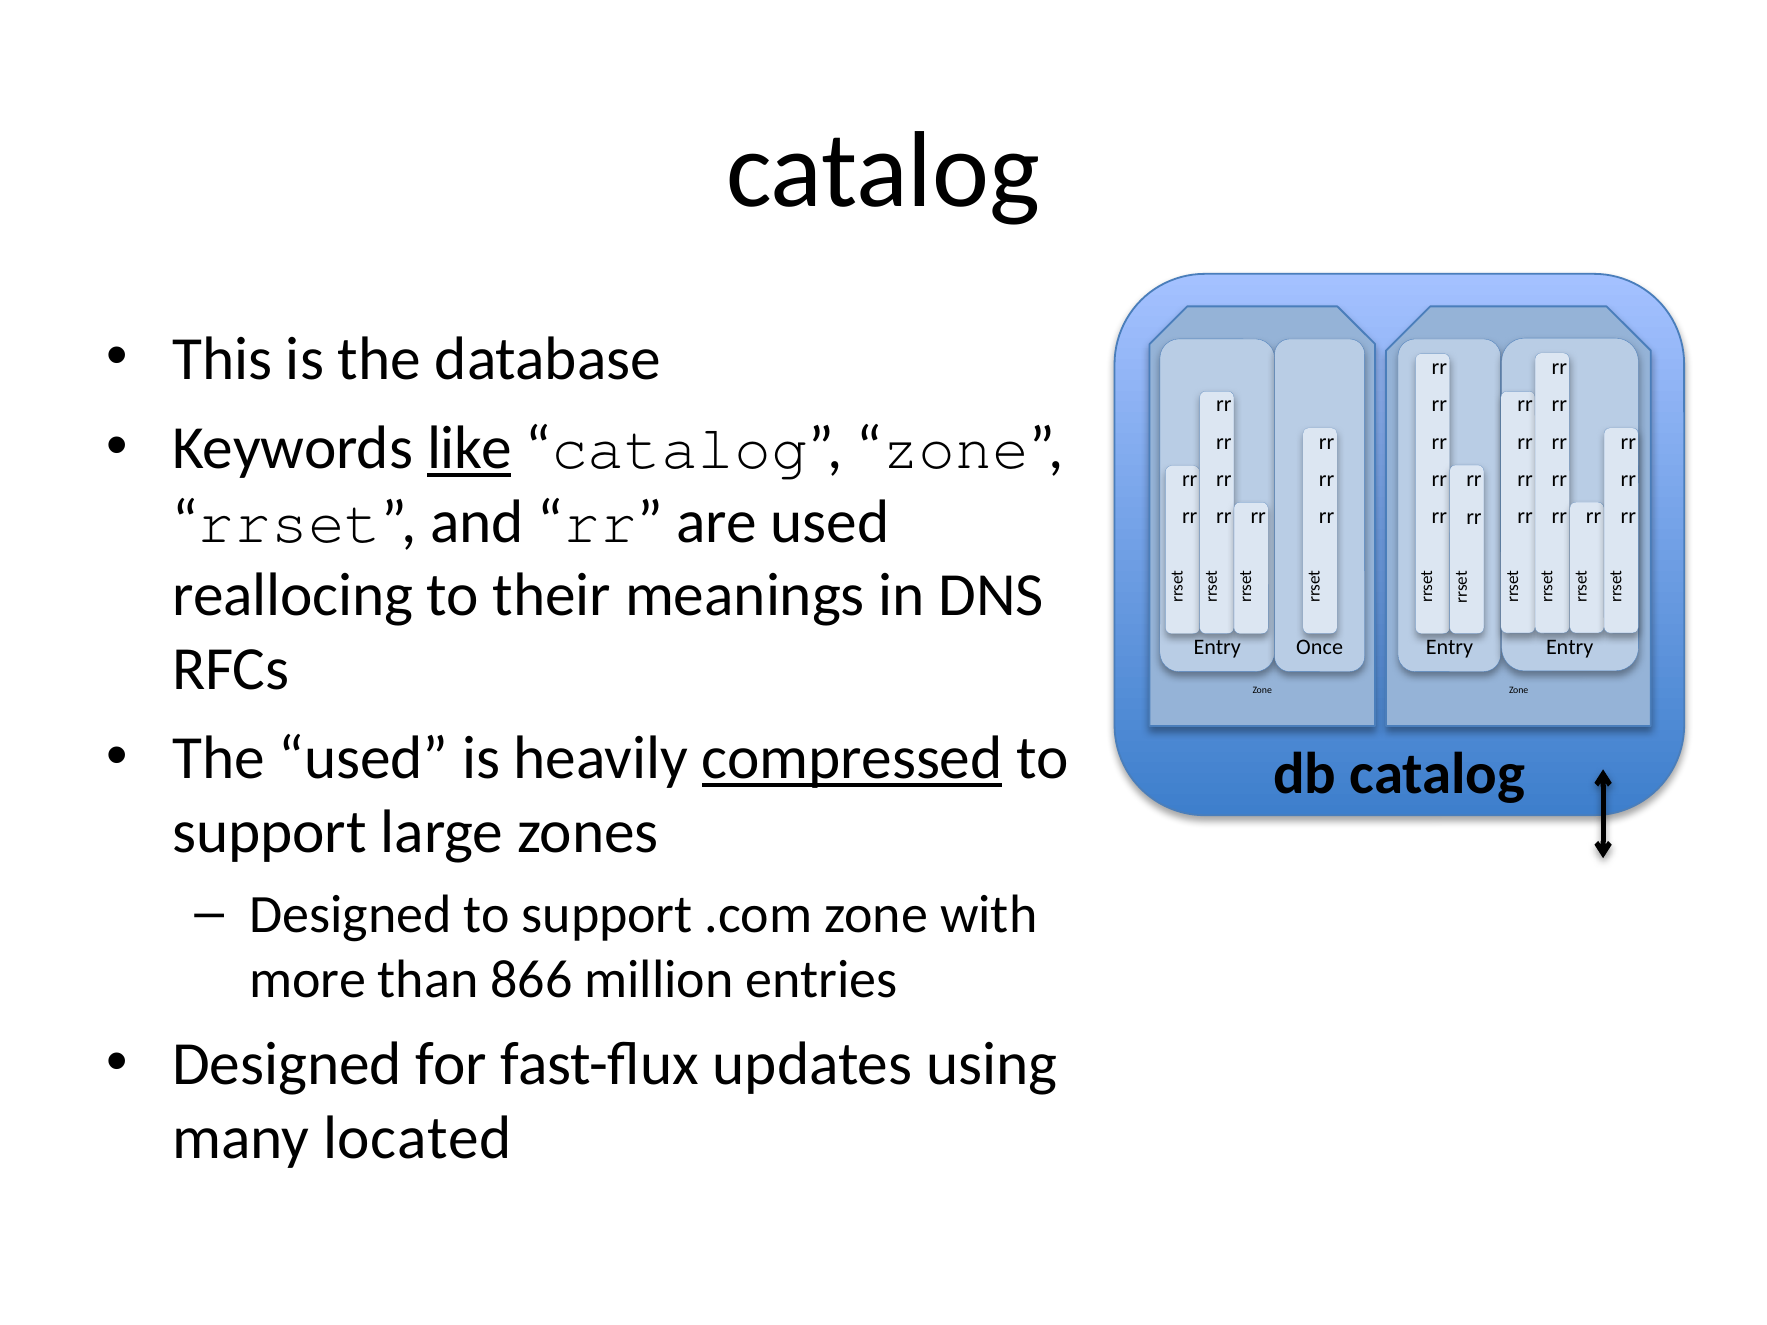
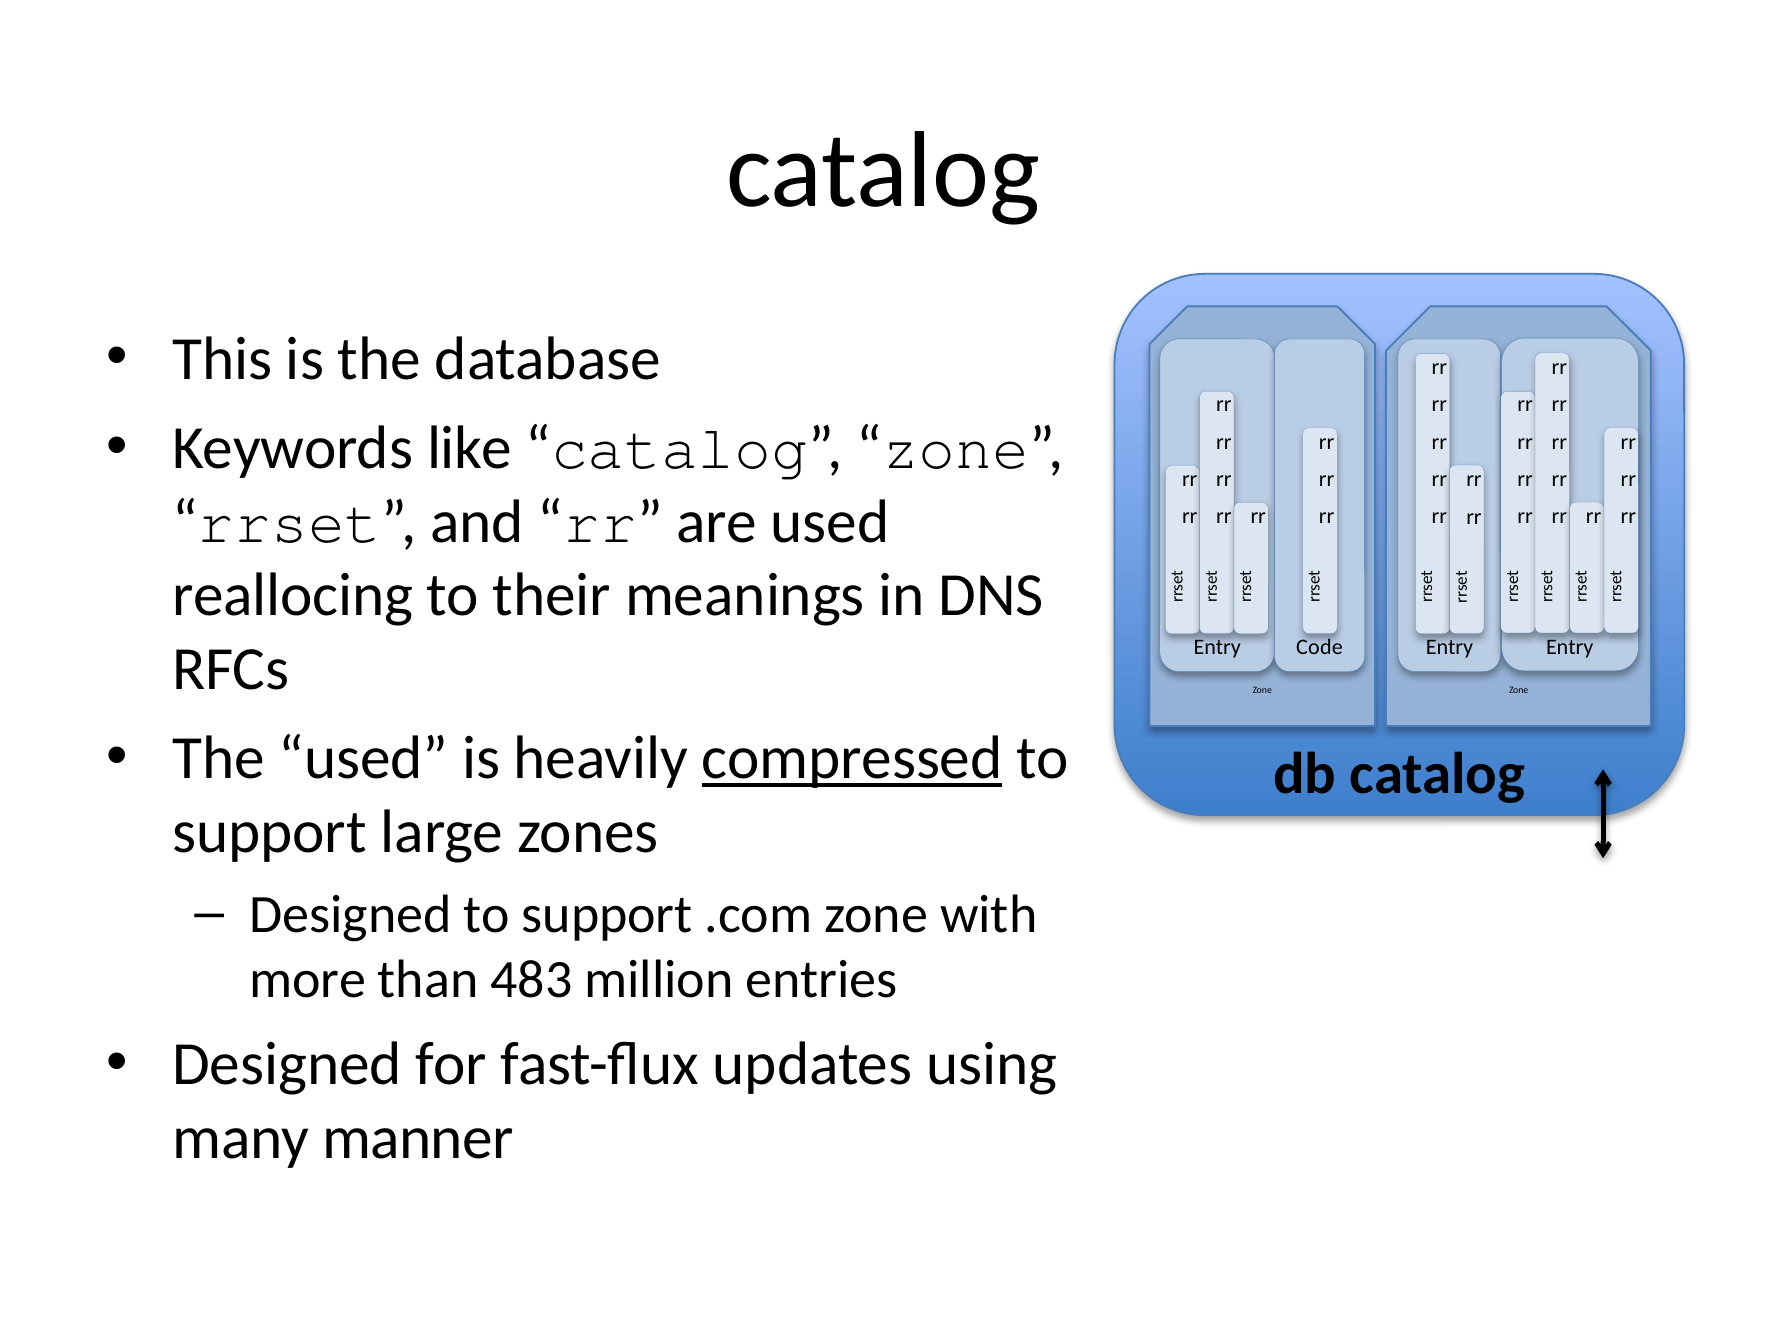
like underline: present -> none (469, 448)
Once: Once -> Code (1320, 648)
866: 866 -> 483 (532, 979)
located: located -> manner (418, 1138)
